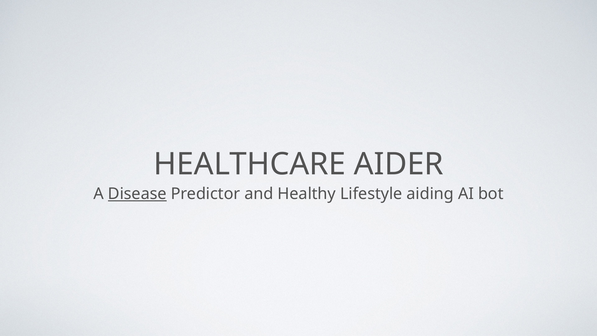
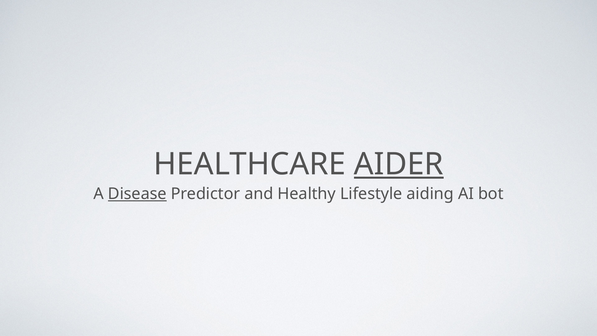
AIDER underline: none -> present (399, 164)
